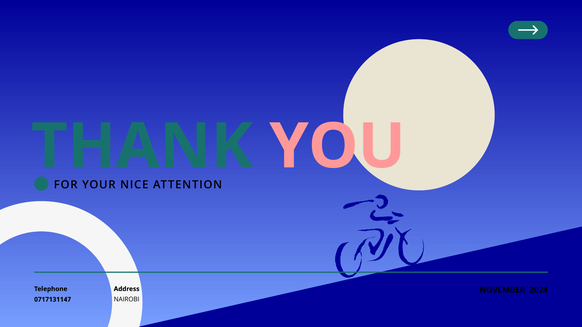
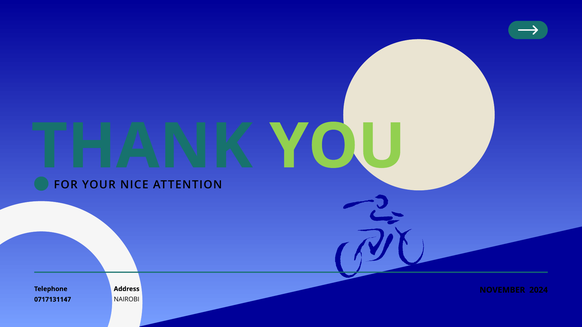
YOU colour: pink -> light green (337, 147)
